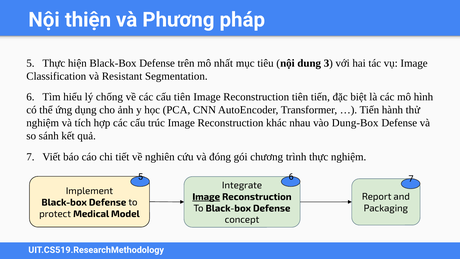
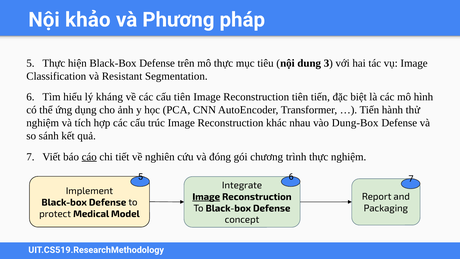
thiện: thiện -> khảo (88, 20)
mô nhất: nhất -> thực (223, 63)
chống: chống -> kháng (109, 97)
cáo underline: none -> present (89, 157)
